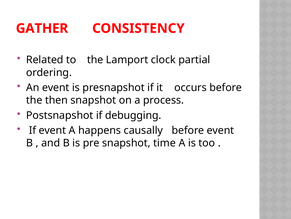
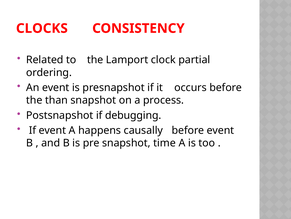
GATHER: GATHER -> CLOCKS (42, 28)
then: then -> than (56, 100)
